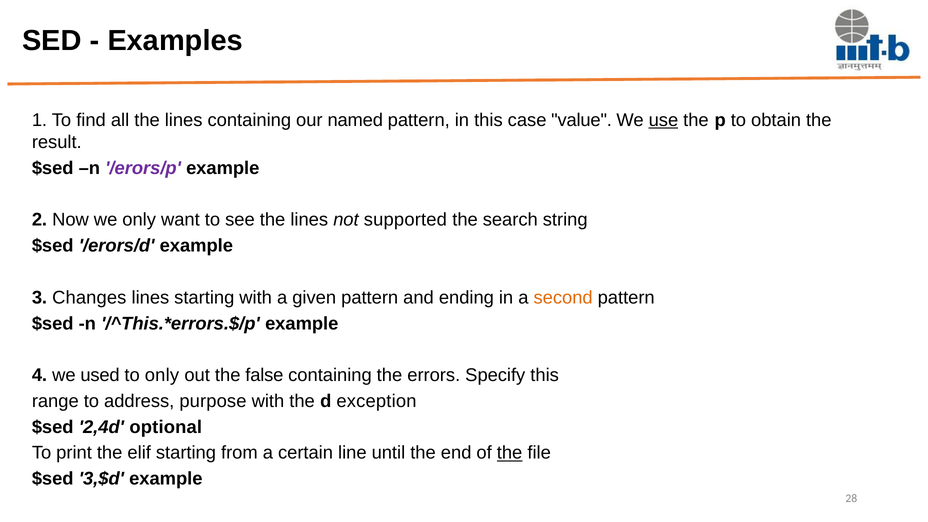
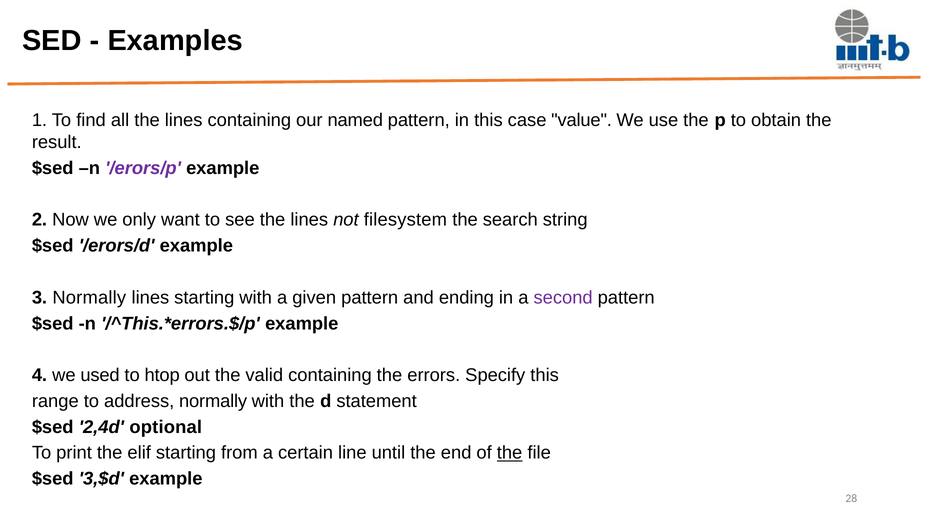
use underline: present -> none (663, 120)
supported: supported -> filesystem (405, 220)
3 Changes: Changes -> Normally (89, 298)
second colour: orange -> purple (563, 298)
to only: only -> htop (162, 375)
false: false -> valid (264, 375)
address purpose: purpose -> normally (213, 401)
exception: exception -> statement (377, 401)
